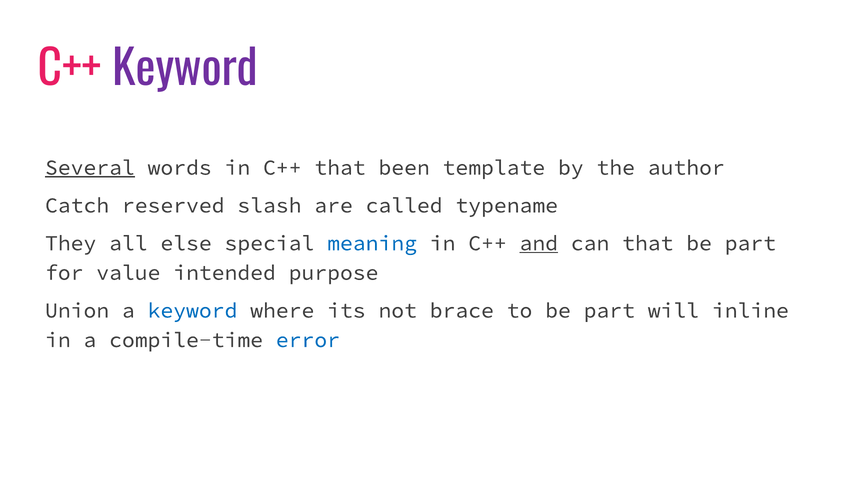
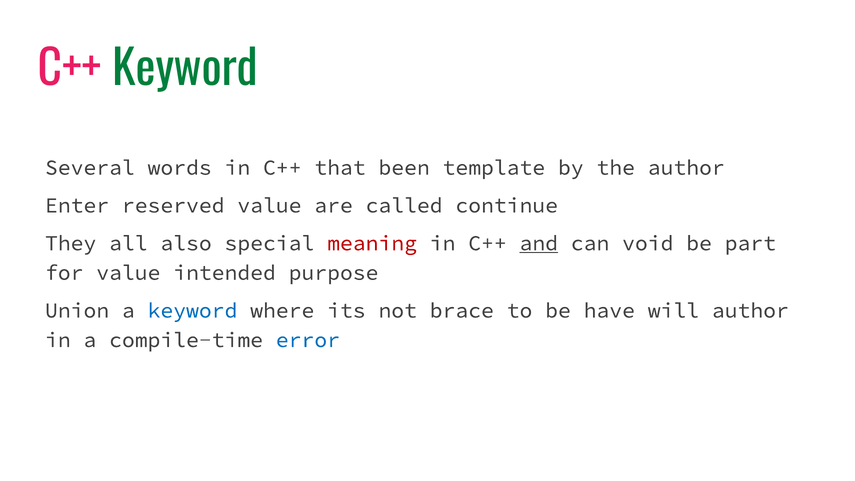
Keyword colour: purple -> green (185, 70)
Several underline: present -> none (90, 168)
Catch: Catch -> Enter (77, 205)
reserved slash: slash -> value (269, 205)
typename: typename -> continue (507, 205)
else: else -> also (186, 243)
meaning colour: blue -> red (372, 243)
can that: that -> void (648, 243)
to be part: part -> have (609, 310)
will inline: inline -> author (750, 310)
